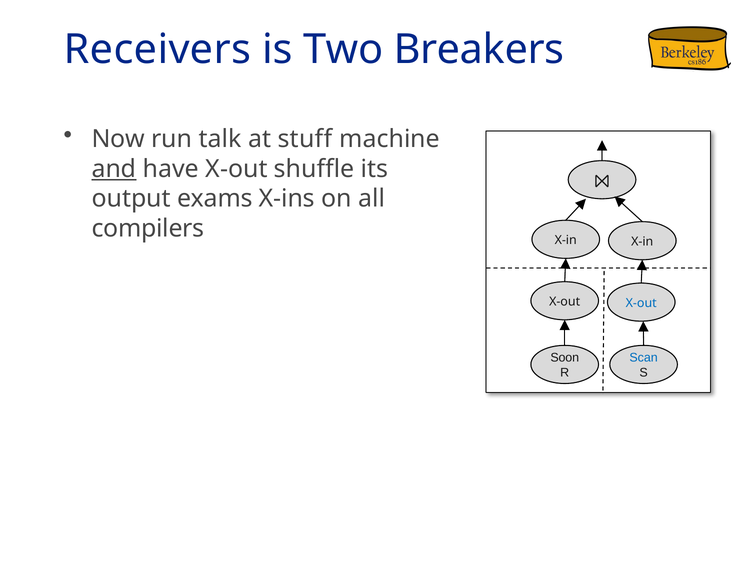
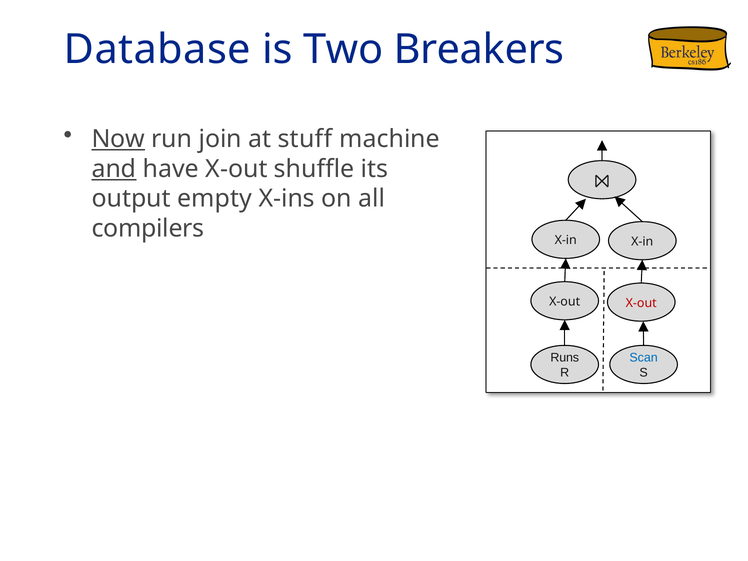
Receivers: Receivers -> Database (157, 50)
Now underline: none -> present (118, 139)
talk: talk -> join (220, 139)
exams: exams -> empty (215, 199)
X-out colour: blue -> red (641, 303)
Soon: Soon -> Runs (565, 358)
